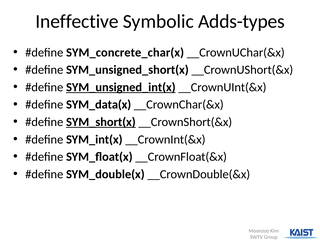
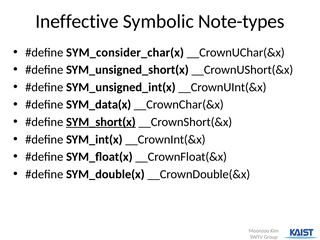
Adds-types: Adds-types -> Note-types (241, 21)
SYM_concrete_char(x: SYM_concrete_char(x -> SYM_consider_char(x (125, 52)
SYM_unsigned_int(x underline: present -> none (121, 87)
